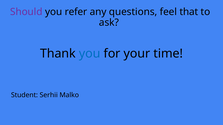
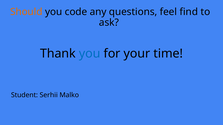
Should colour: purple -> orange (26, 12)
refer: refer -> code (76, 12)
that: that -> find (189, 12)
